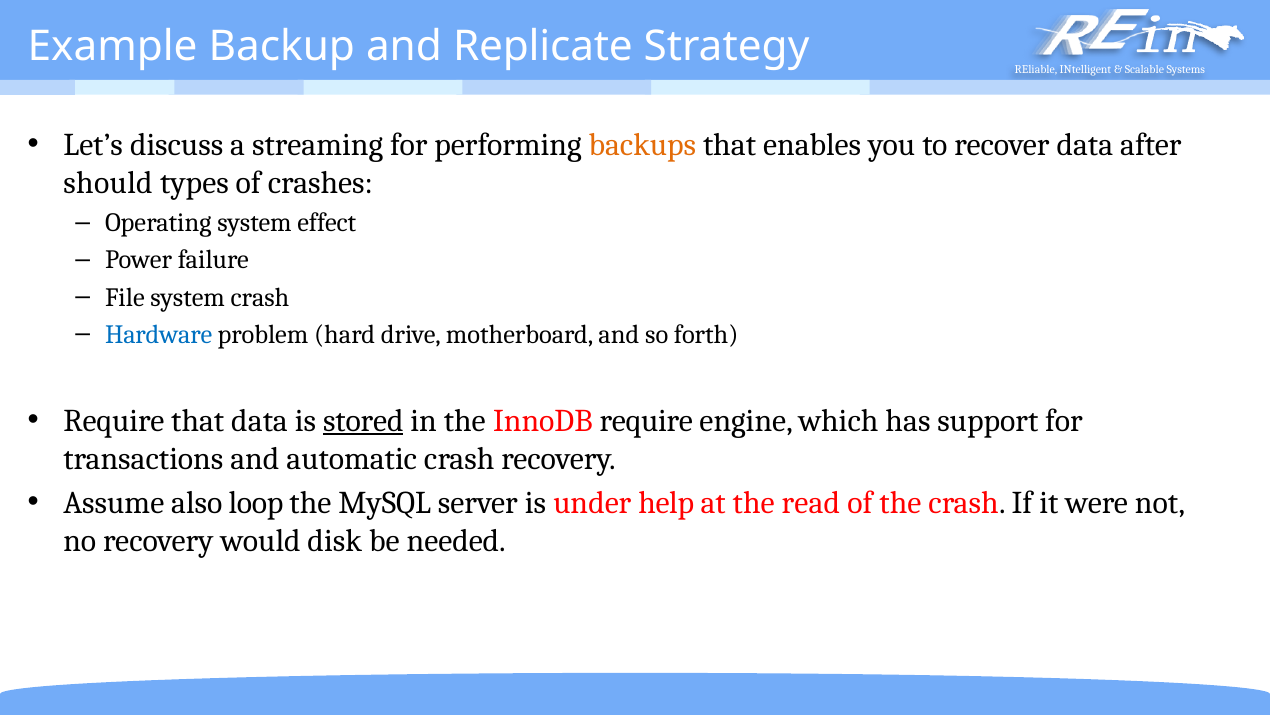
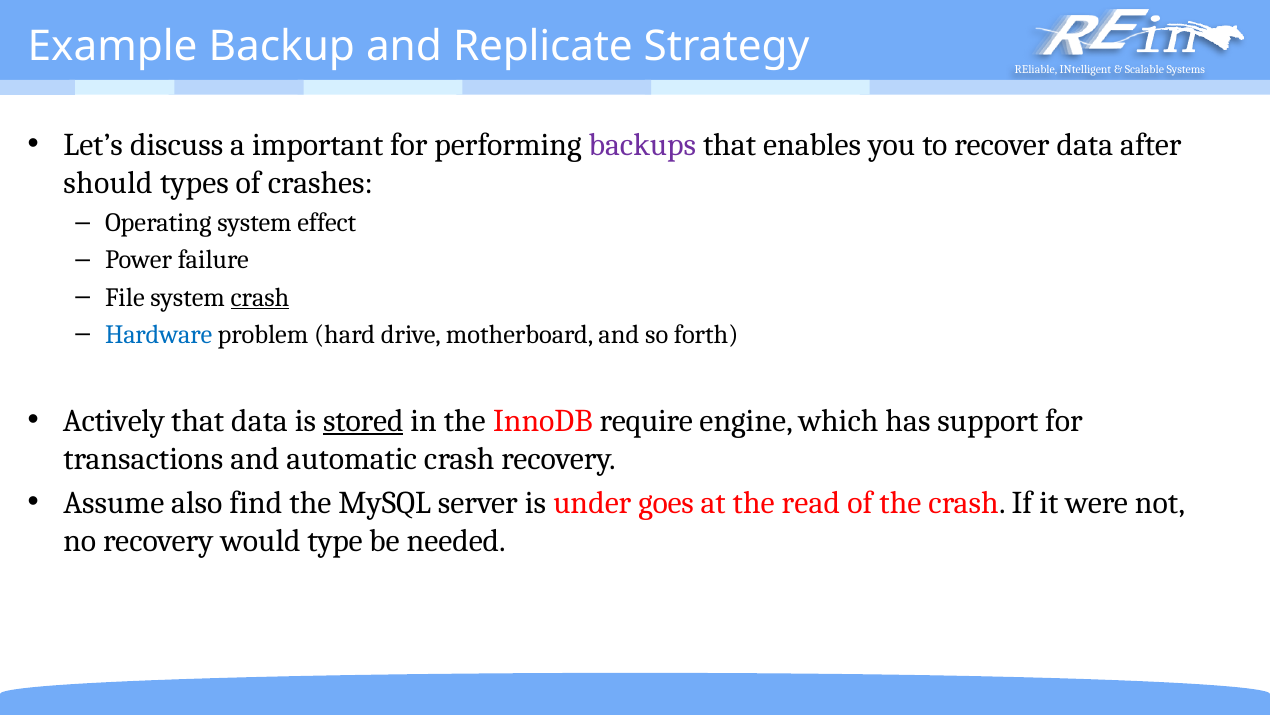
streaming: streaming -> important (318, 145)
backups colour: orange -> purple (642, 145)
crash underline: none -> present (260, 297)
Require: Require -> Actively (114, 420)
loop: loop -> find (256, 503)
help: help -> goes (666, 503)
disk: disk -> type (335, 541)
